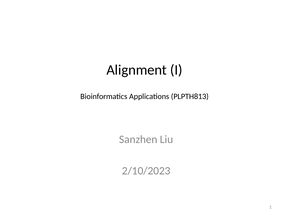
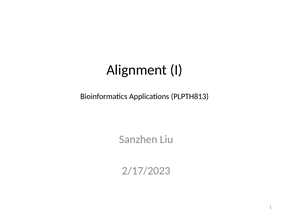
2/10/2023: 2/10/2023 -> 2/17/2023 (146, 171)
